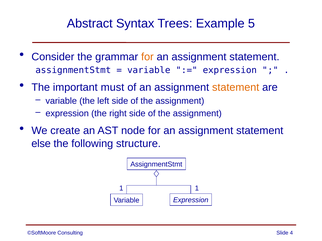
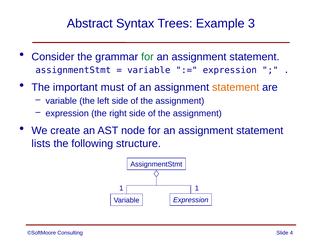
5: 5 -> 3 (251, 23)
for colour: orange -> green (147, 57)
else: else -> lists (41, 144)
